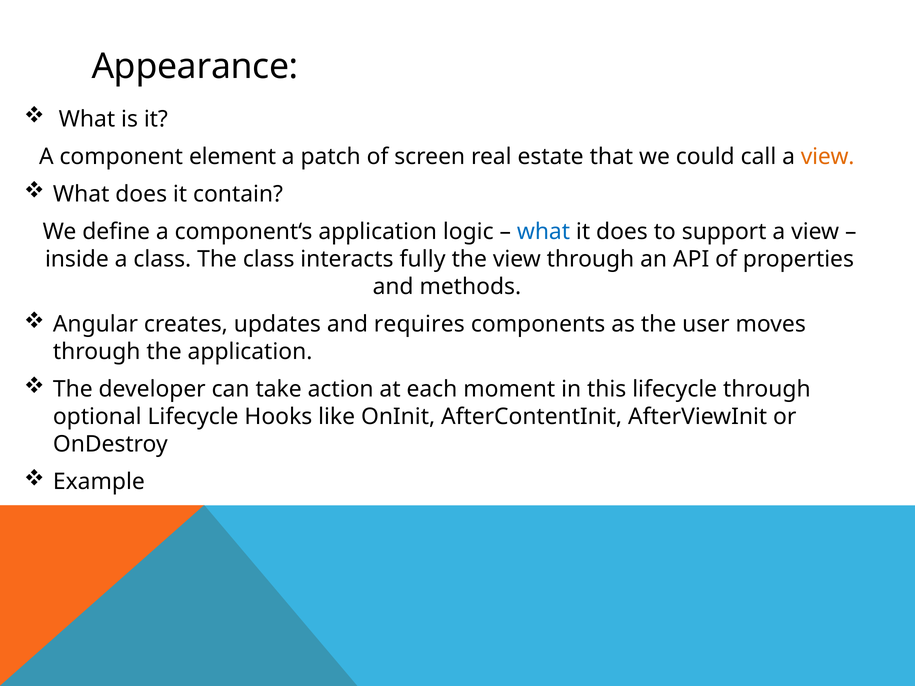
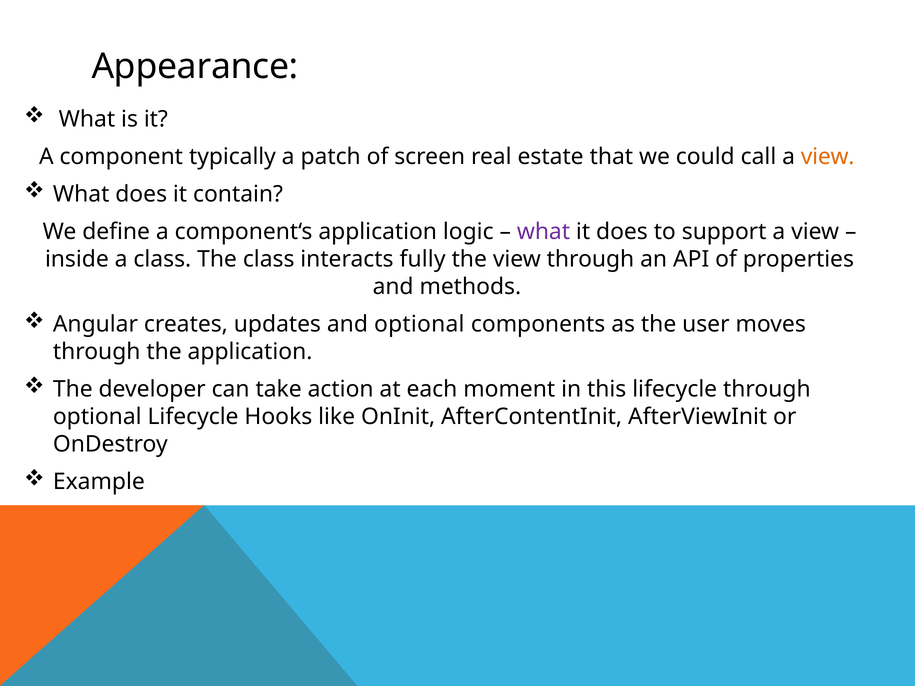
element: element -> typically (232, 157)
what colour: blue -> purple (543, 232)
and requires: requires -> optional (419, 324)
